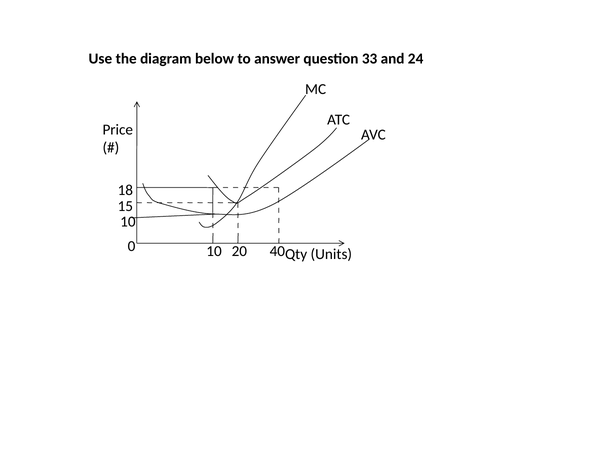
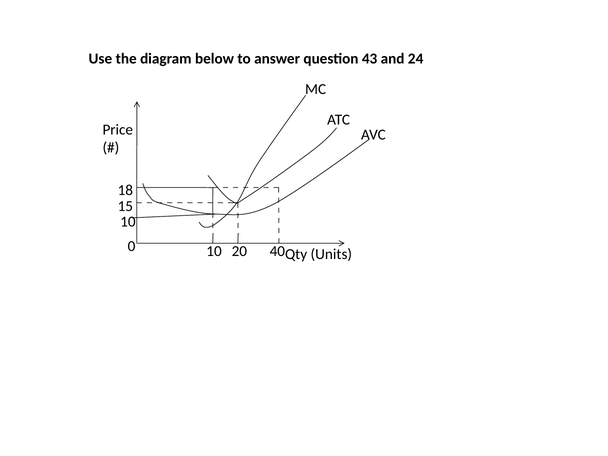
33: 33 -> 43 (370, 59)
